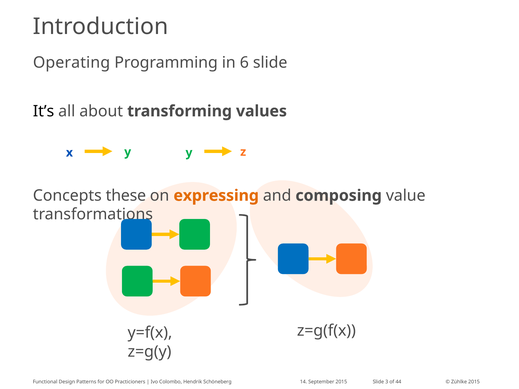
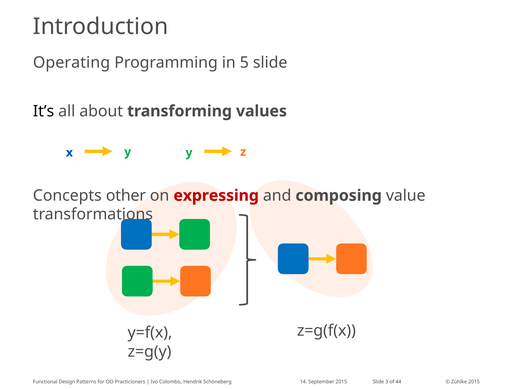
6: 6 -> 5 (244, 62)
these: these -> other (126, 196)
expressing colour: orange -> red (216, 196)
